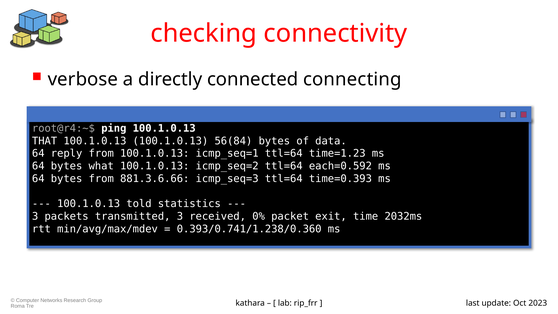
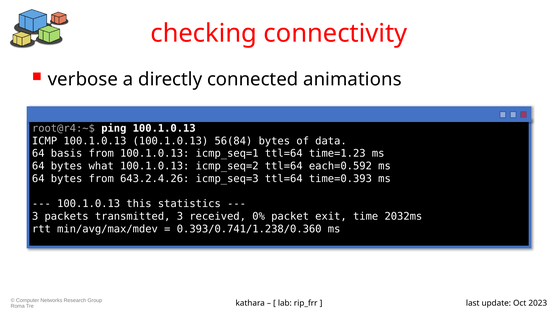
connecting: connecting -> animations (352, 79)
THAT: THAT -> ICMP (45, 141)
reply: reply -> basis (67, 153)
881.3.6.66: 881.3.6.66 -> 643.2.4.26 (155, 179)
told: told -> this (139, 204)
